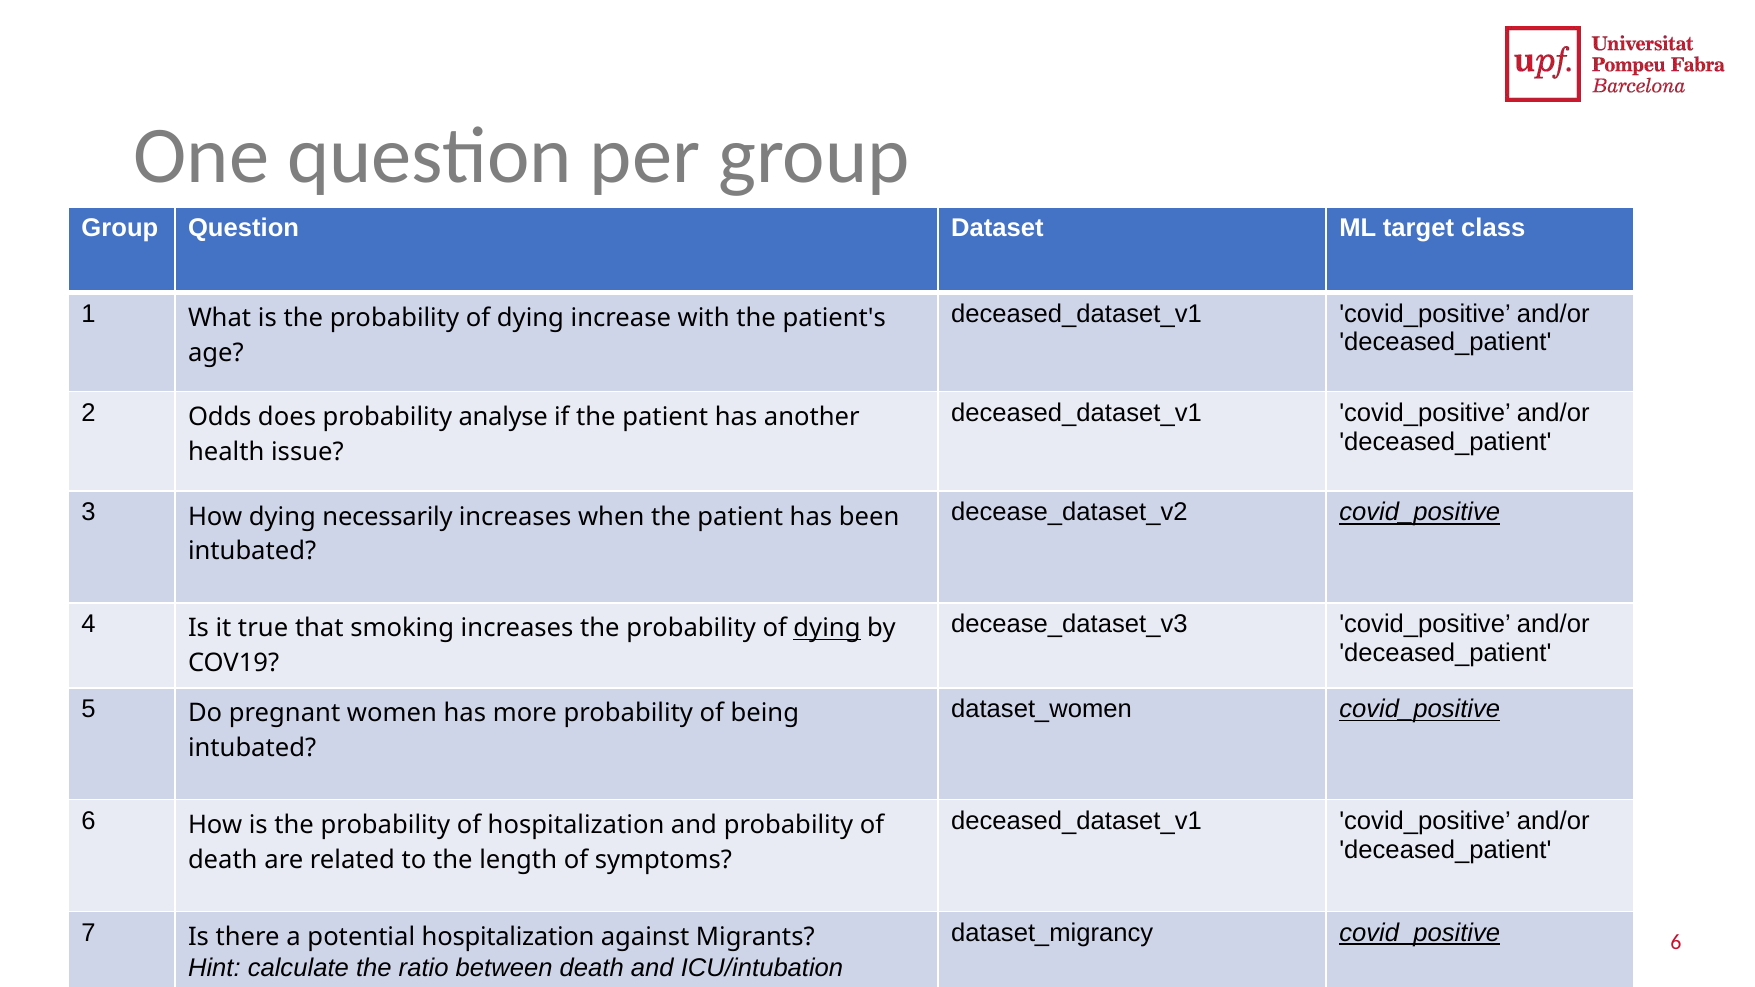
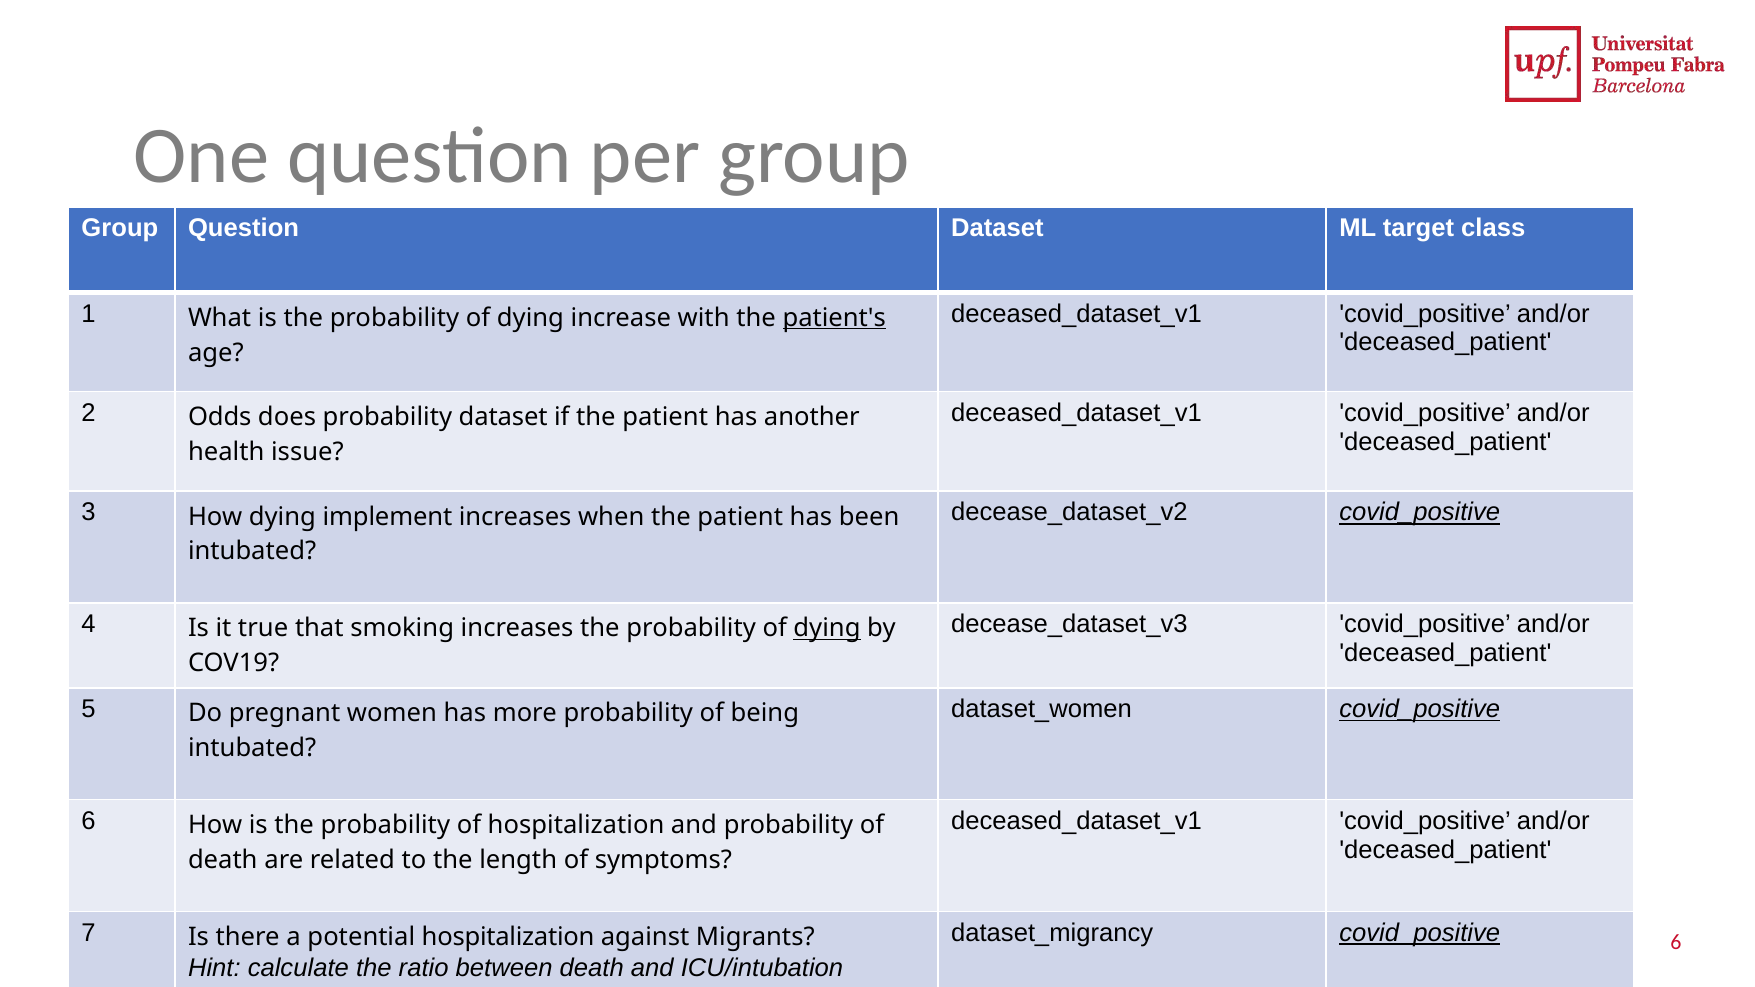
patient's underline: none -> present (834, 318)
probability analyse: analyse -> dataset (503, 417)
necessarily: necessarily -> implement (387, 517)
